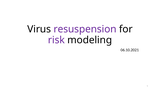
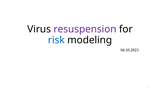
risk colour: purple -> blue (56, 40)
